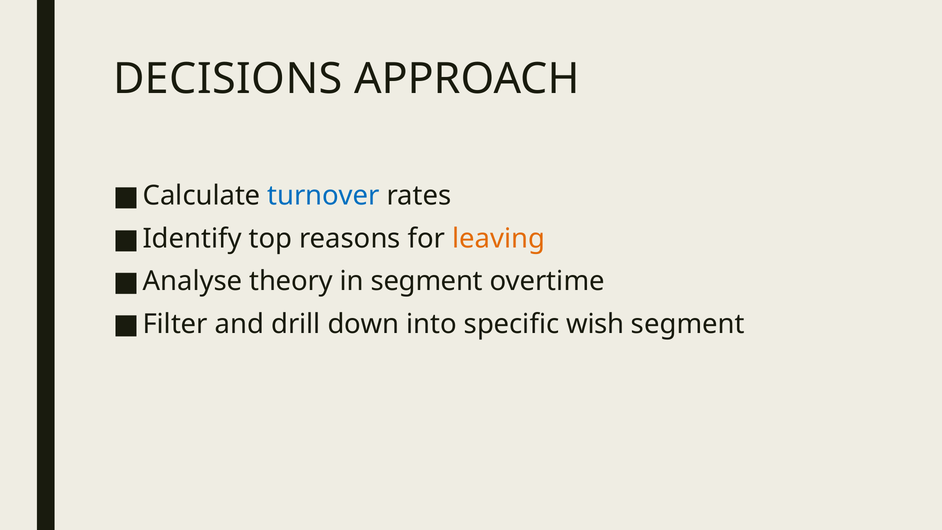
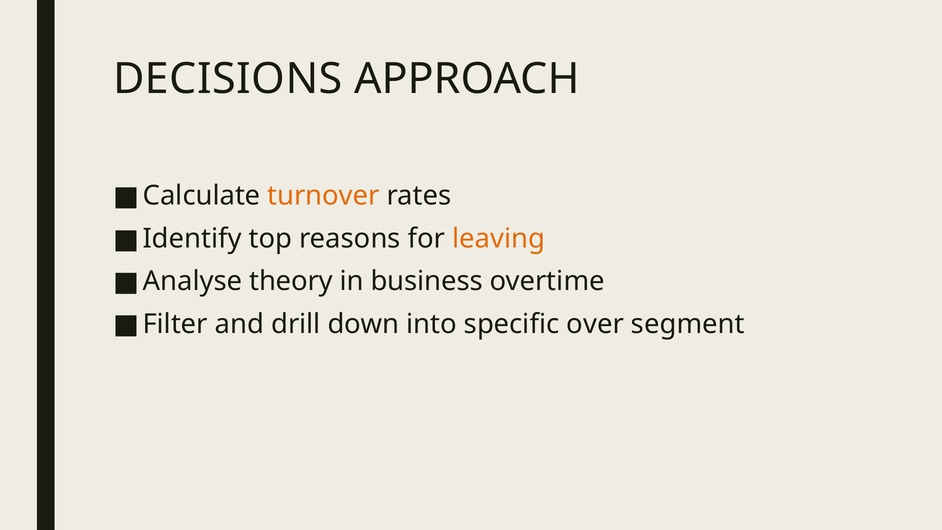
turnover colour: blue -> orange (324, 196)
in segment: segment -> business (427, 281)
wish: wish -> over (595, 324)
